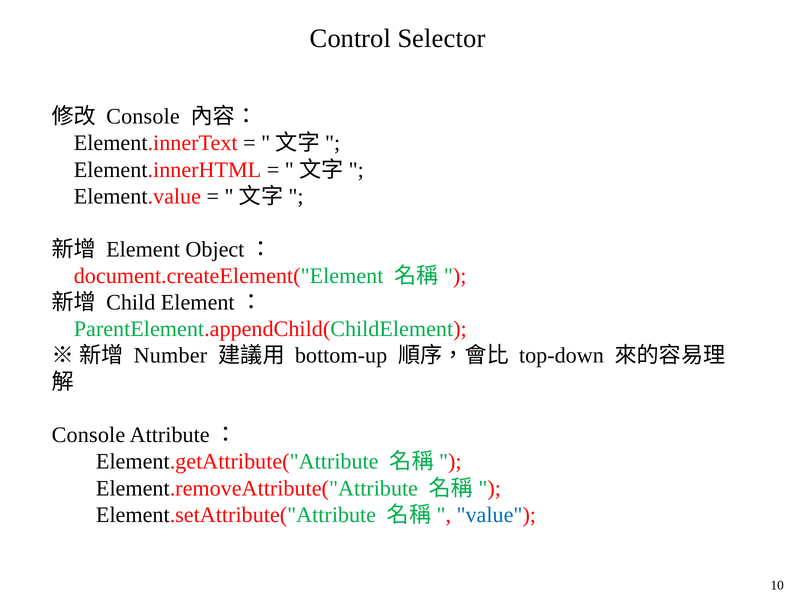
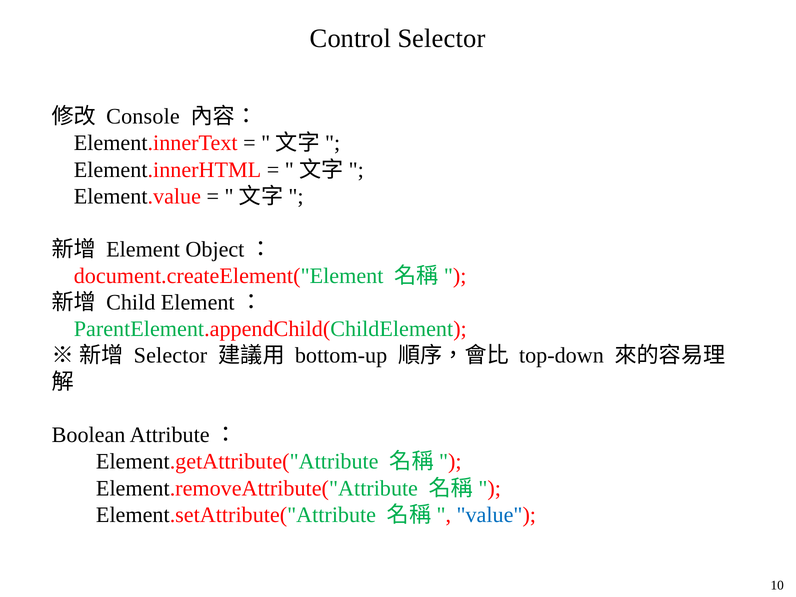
Number: Number -> Selector (170, 356)
Console: Console -> Boolean (89, 435)
